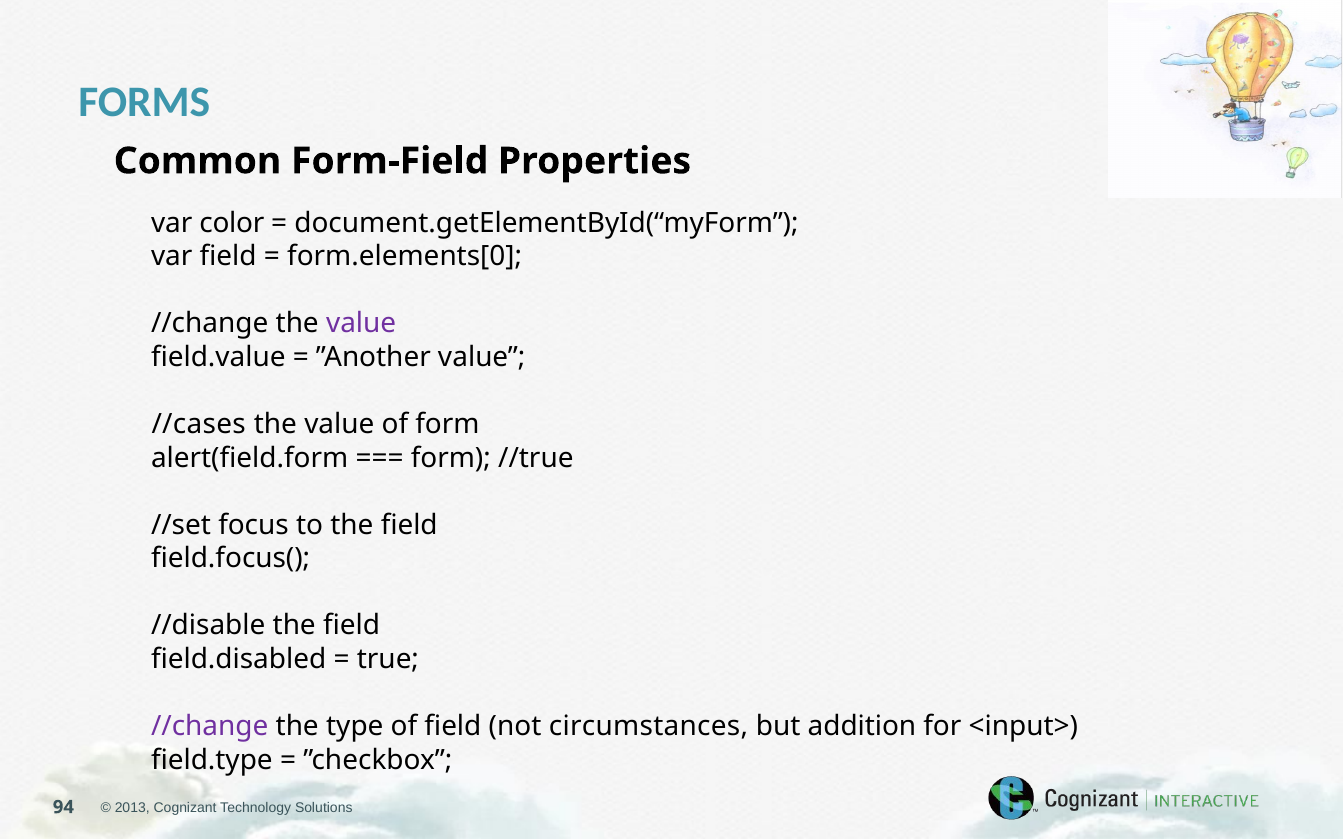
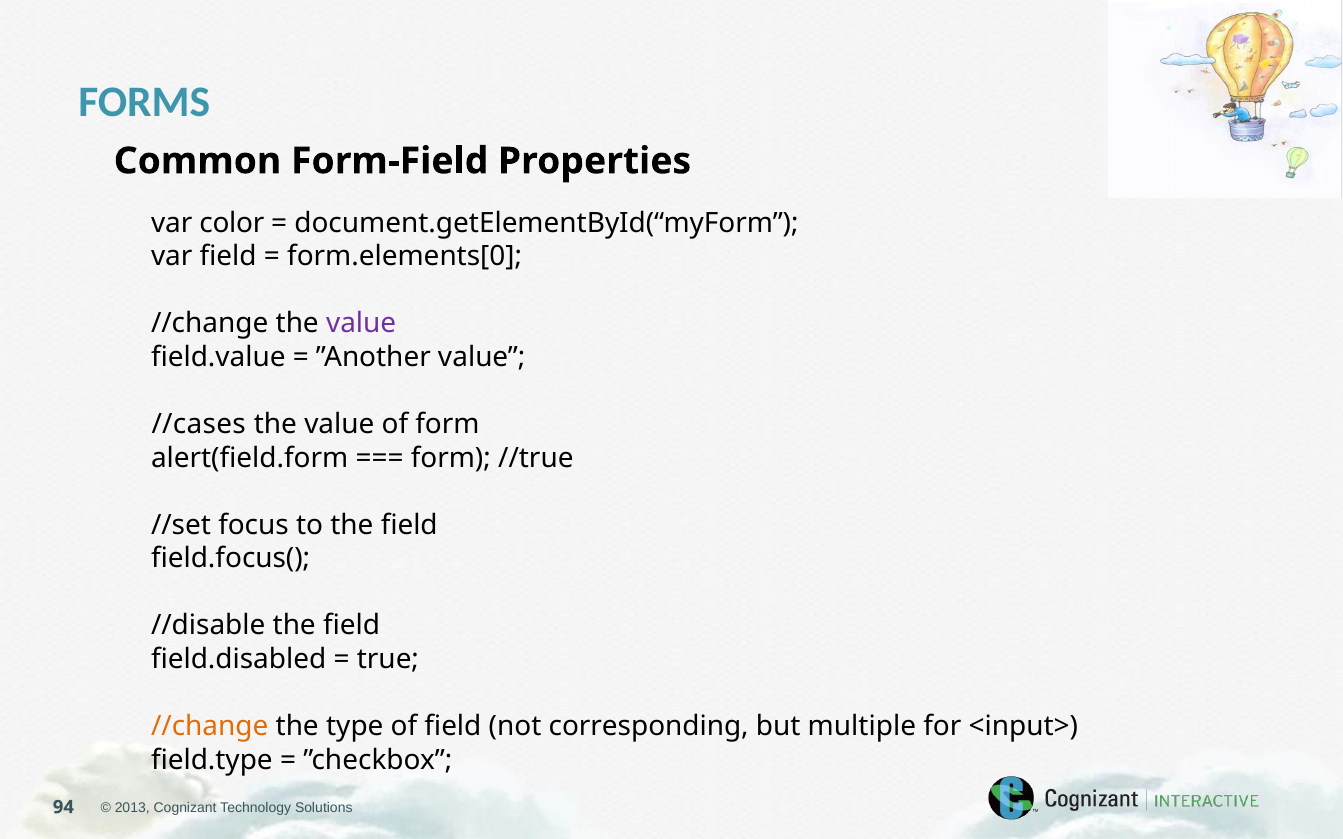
//change colour: purple -> orange (210, 727)
circumstances: circumstances -> corresponding (649, 727)
addition: addition -> multiple (862, 727)
